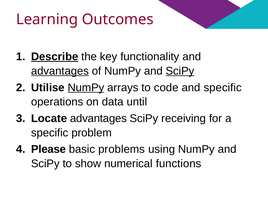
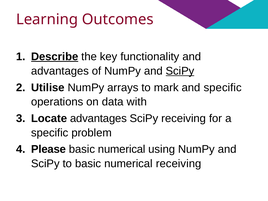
advantages underline: present -> none (60, 71)
NumPy underline: present -> none (86, 88)
code: code -> mark (166, 88)
until: until -> with (137, 102)
problems: problems -> numerical (122, 149)
to show: show -> basic (88, 164)
numerical functions: functions -> receiving (179, 164)
